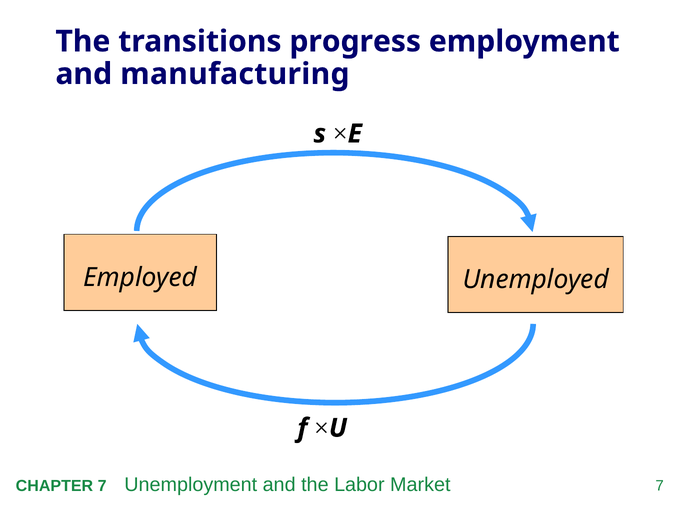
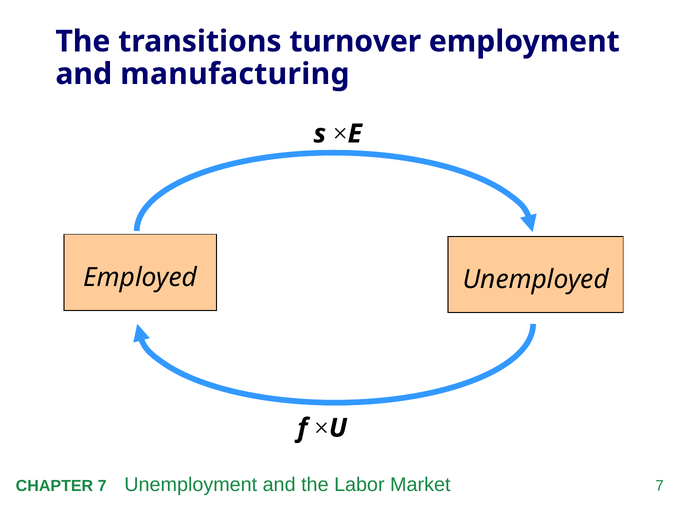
progress: progress -> turnover (355, 41)
